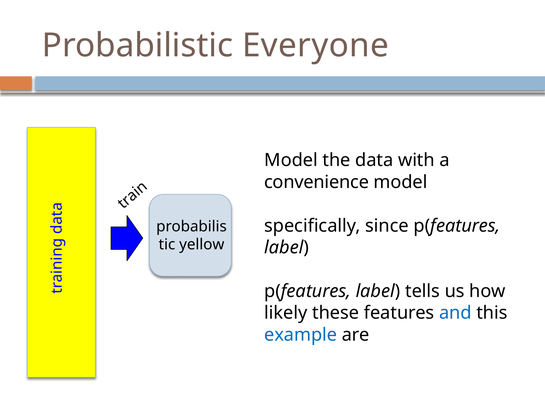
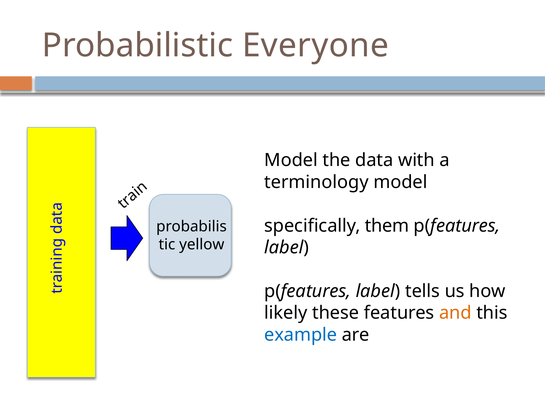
convenience: convenience -> terminology (316, 182)
since: since -> them (387, 226)
and colour: blue -> orange (455, 313)
